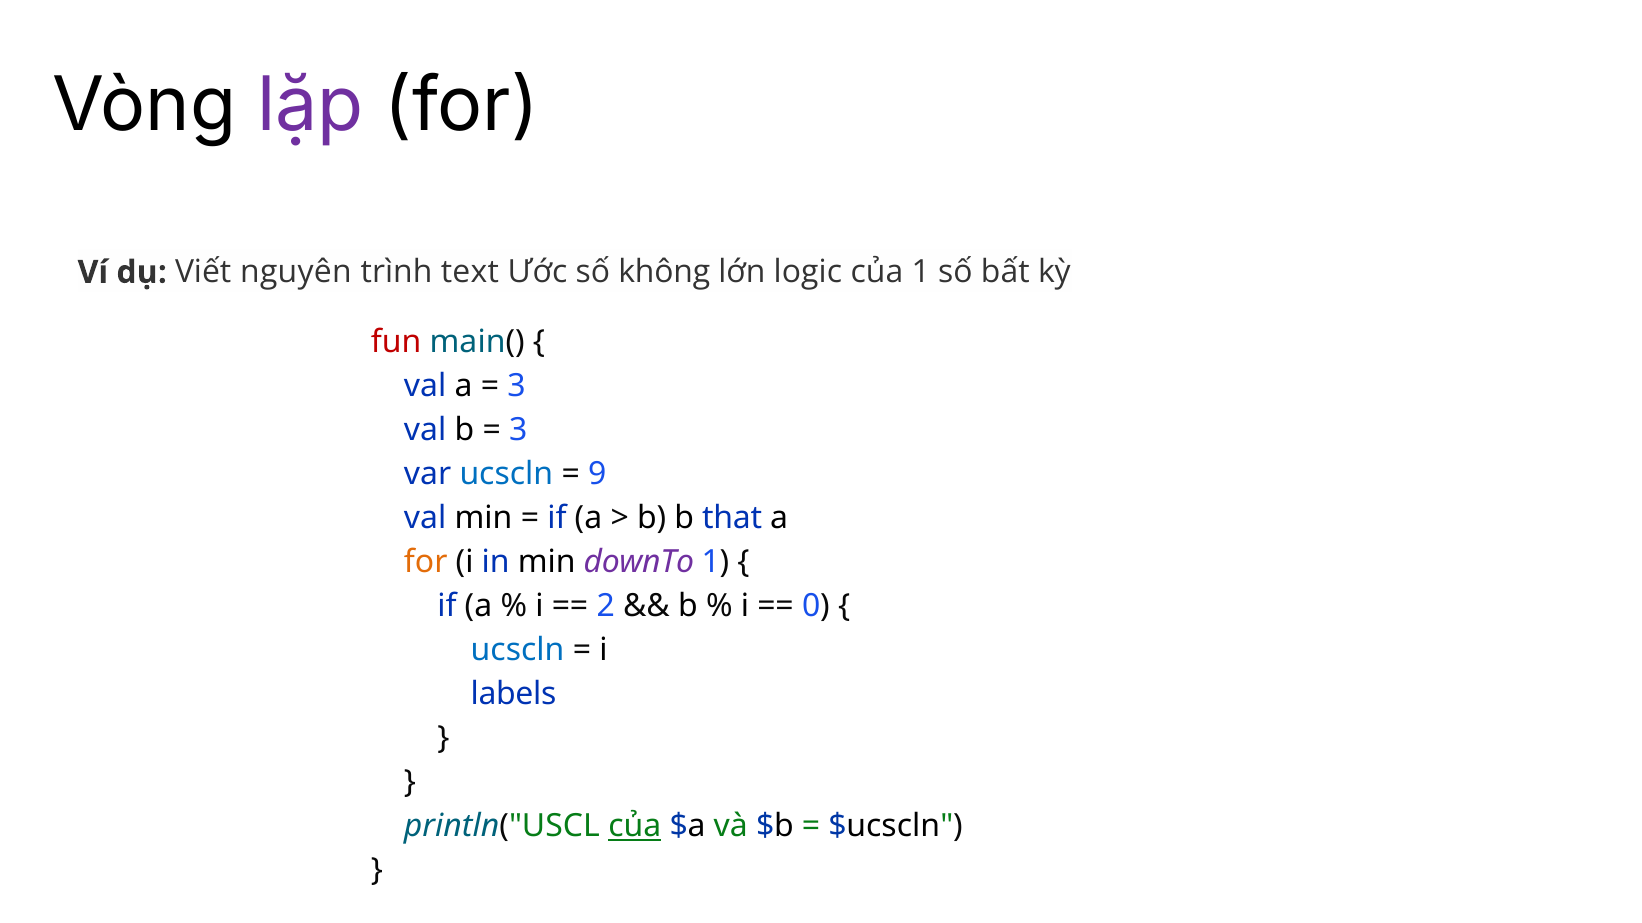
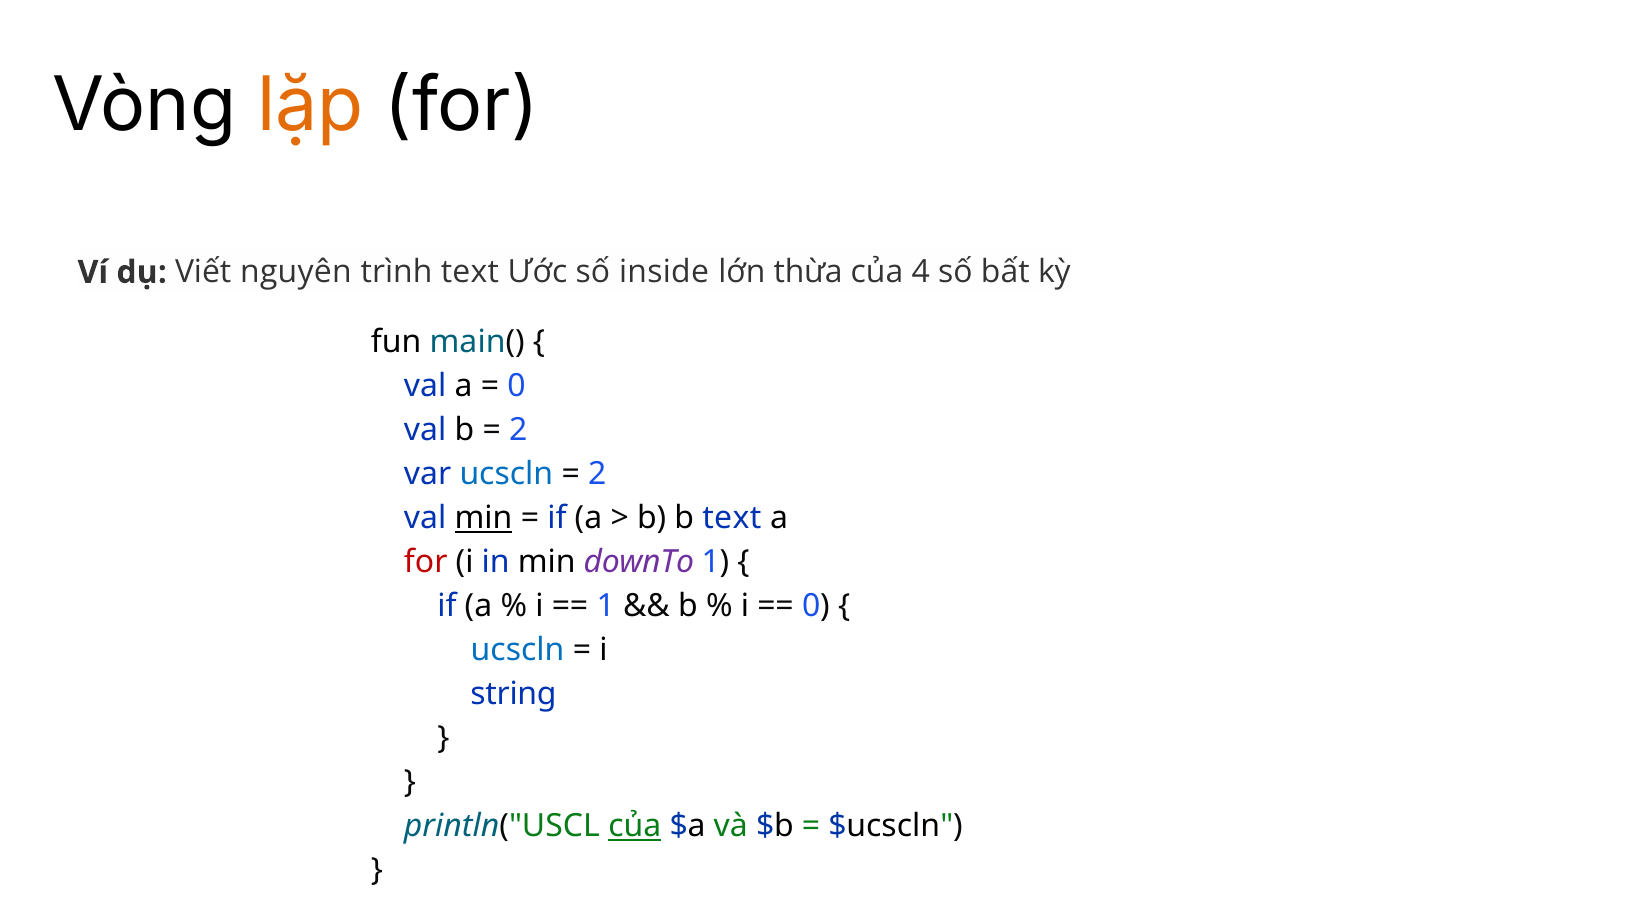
lặp colour: purple -> orange (311, 106)
không: không -> inside (664, 272)
logic: logic -> thừa (808, 272)
của 1: 1 -> 4 (921, 272)
fun colour: red -> black (396, 342)
3: 3 -> 0 (517, 386)
3: 3 -> 2 (518, 430)
9: 9 -> 2 (597, 474)
min underline: none -> present (483, 518)
b that: that -> text (732, 518)
for colour: orange -> red (426, 562)
2: 2 -> 1 (606, 606)
labels: labels -> string (513, 694)
